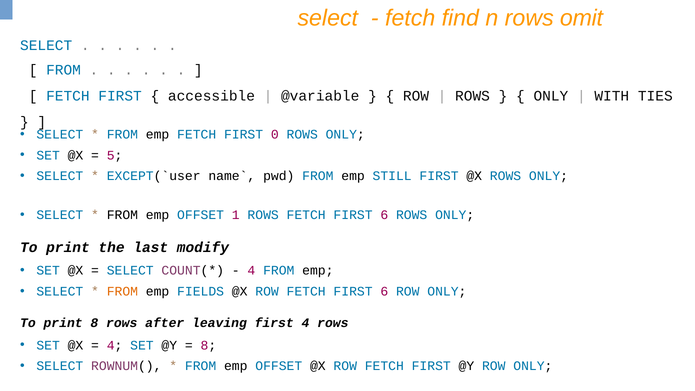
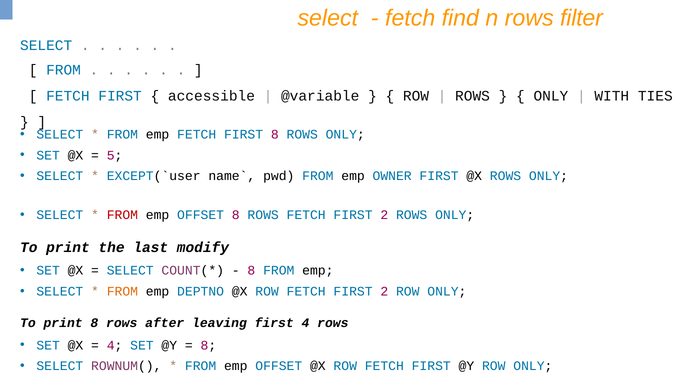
omit: omit -> filter (581, 18)
FIRST 0: 0 -> 8 (275, 134)
STILL: STILL -> OWNER (392, 176)
FROM colour: black -> red (122, 215)
OFFSET 1: 1 -> 8 (236, 215)
ROWS FETCH FIRST 6: 6 -> 2 (384, 215)
4: 4 -> 8 (251, 271)
FIELDS: FIELDS -> DEPTNO (201, 291)
ROW FETCH FIRST 6: 6 -> 2 (384, 291)
